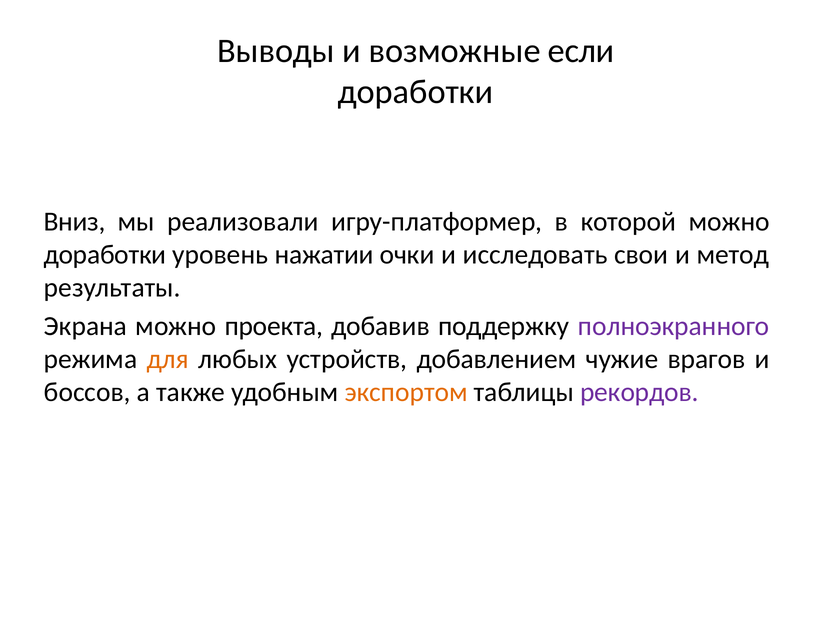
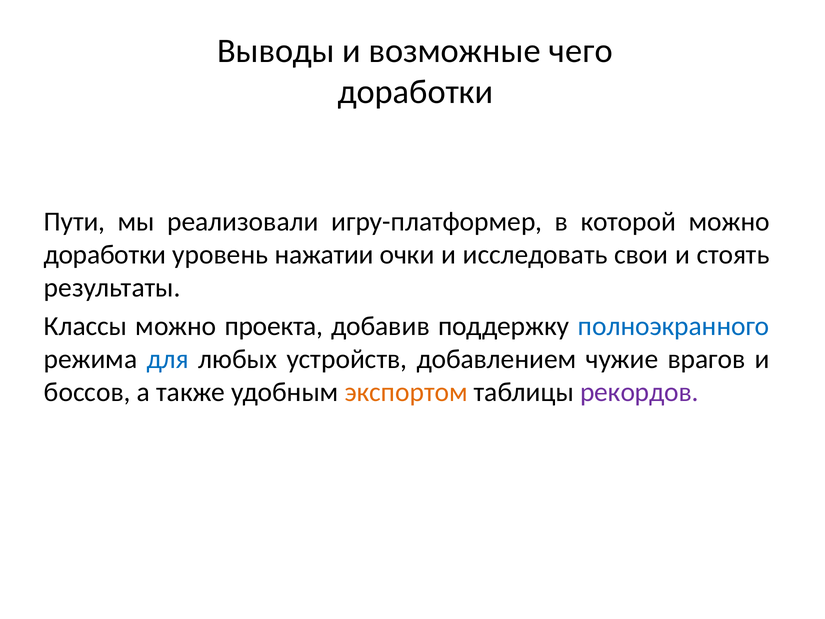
если: если -> чего (581, 51)
Вниз: Вниз -> Пути (75, 221)
метод: метод -> стоять (733, 254)
Экрана: Экрана -> Классы (86, 326)
полноэкранного colour: purple -> blue (674, 326)
для colour: orange -> blue (168, 359)
